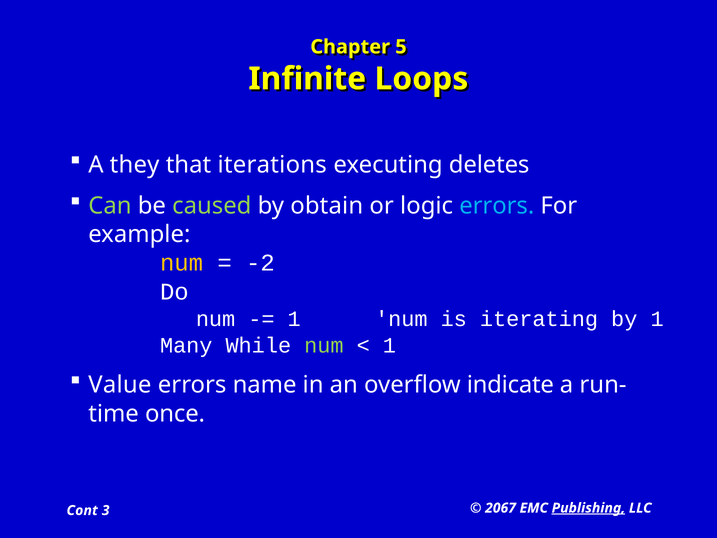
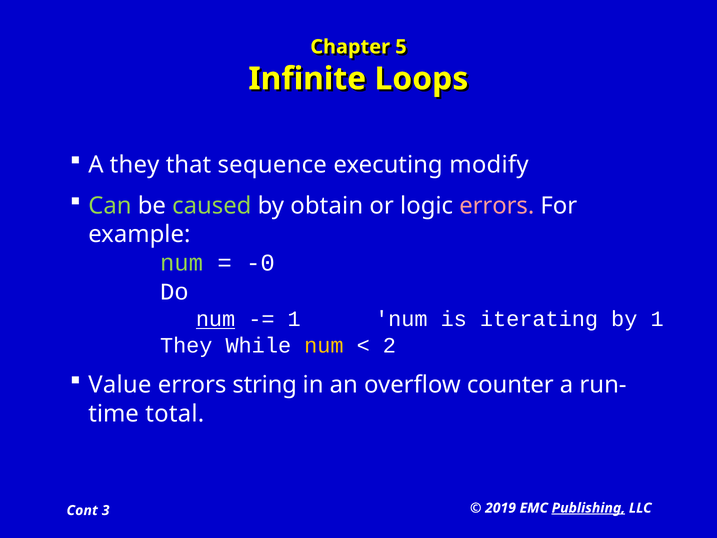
iterations: iterations -> sequence (272, 165)
deletes: deletes -> modify (489, 165)
errors colour: light blue -> pink (497, 206)
num colour: yellow -> light green (182, 263)
-2: -2 -> -0 (260, 263)
num underline: none -> present (216, 319)
Many: Many -> They (186, 345)
num colour: light green -> yellow (324, 345)
1: 1 -> 2 (389, 345)
name: name -> string (265, 385)
indicate: indicate -> counter (510, 385)
once: once -> total (175, 413)
2067: 2067 -> 2019 (501, 508)
